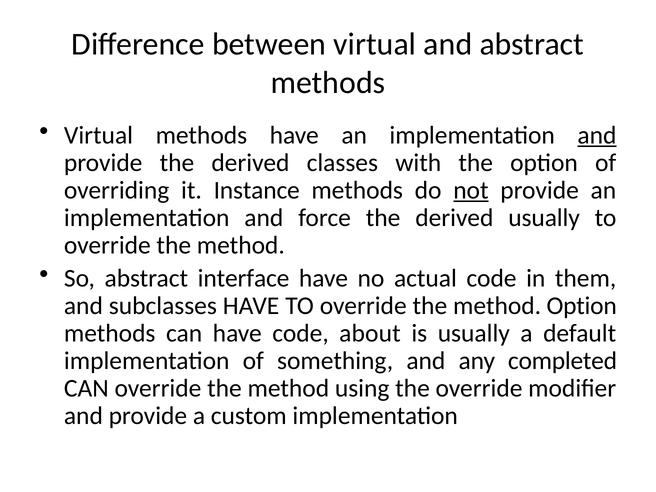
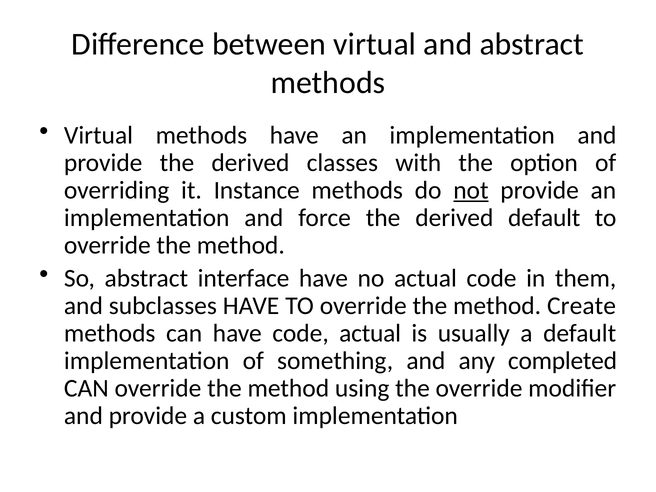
and underline: present -> none (597, 135)
derived usually: usually -> default (544, 218)
method Option: Option -> Create (582, 306)
code about: about -> actual (370, 333)
